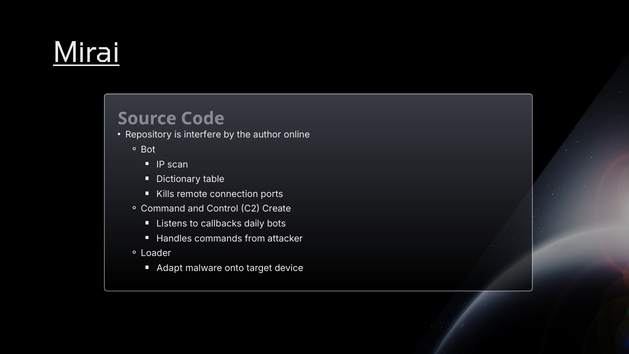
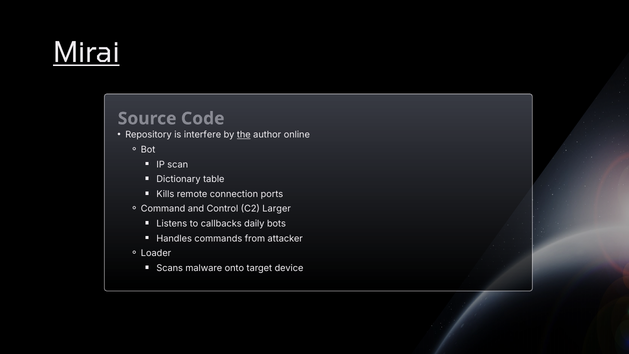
the underline: none -> present (244, 135)
Create: Create -> Larger (277, 209)
Adapt: Adapt -> Scans (170, 268)
